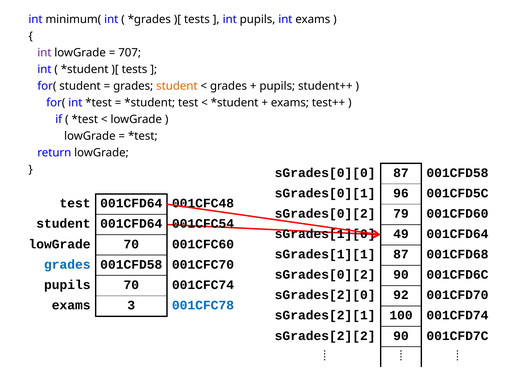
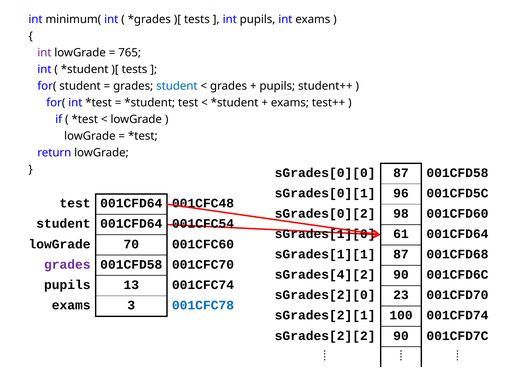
707: 707 -> 765 (130, 53)
student colour: orange -> blue (177, 86)
79: 79 -> 98 (401, 213)
49: 49 -> 61 (401, 234)
grades colour: blue -> purple (67, 264)
sGrades[0][2: sGrades[0][2 -> sGrades[4][2 (325, 274)
pupils 70: 70 -> 13 (131, 285)
92: 92 -> 23 (401, 295)
